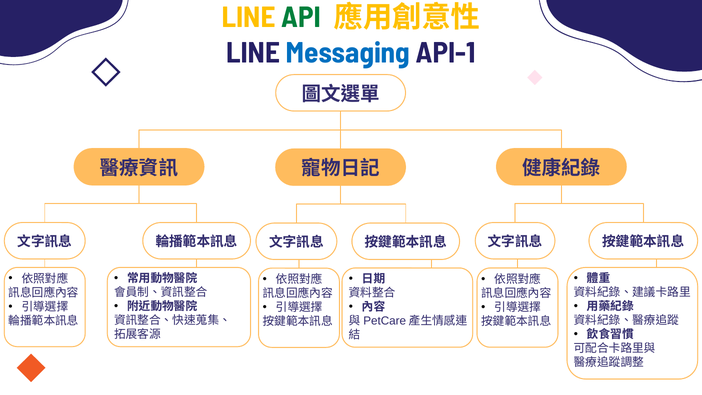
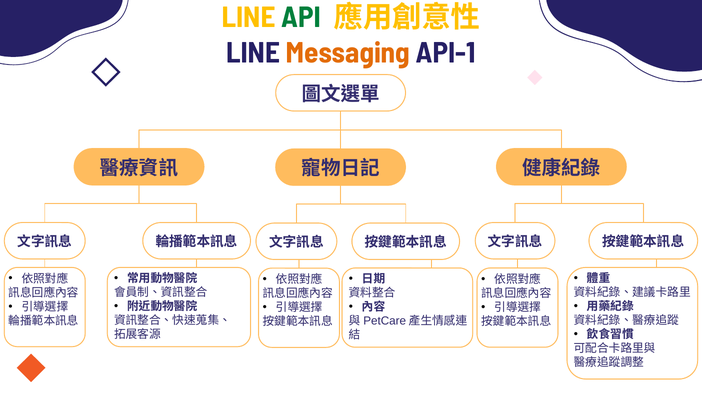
Messaging colour: blue -> orange (348, 53)
